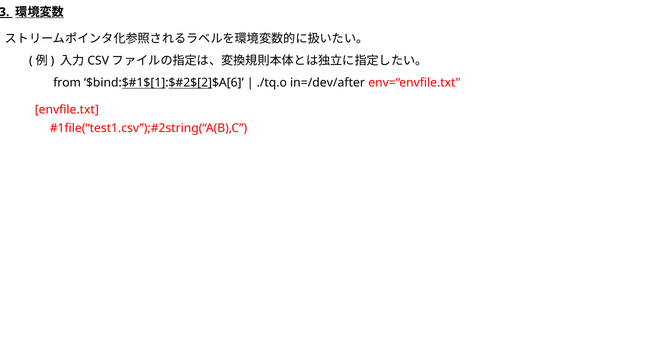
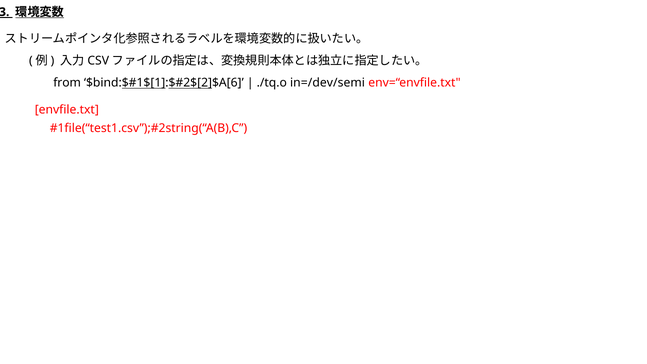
in=/dev/after: in=/dev/after -> in=/dev/semi (328, 83)
